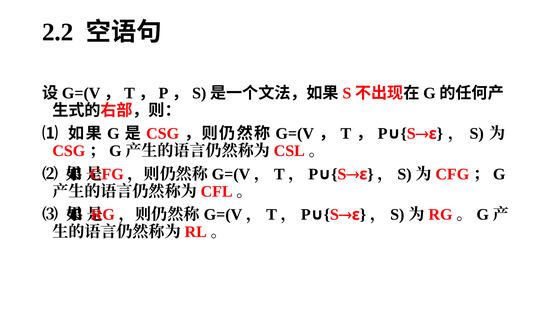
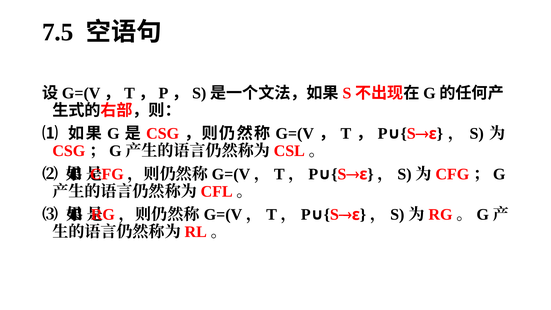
2.2: 2.2 -> 7.5 (58, 32)
